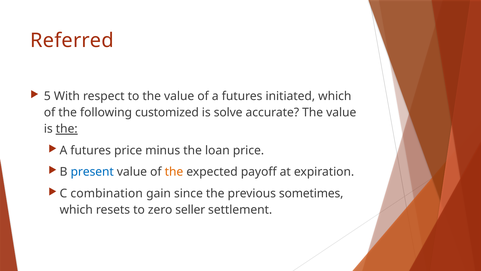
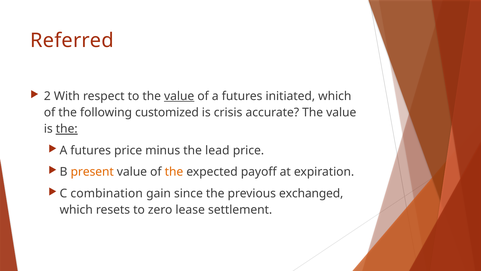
5: 5 -> 2 (47, 96)
value underline: none -> present (179, 96)
solve: solve -> crisis (228, 112)
loan: loan -> lead (217, 150)
present colour: blue -> orange (92, 172)
sometimes: sometimes -> exchanged (311, 193)
seller: seller -> lease (190, 209)
